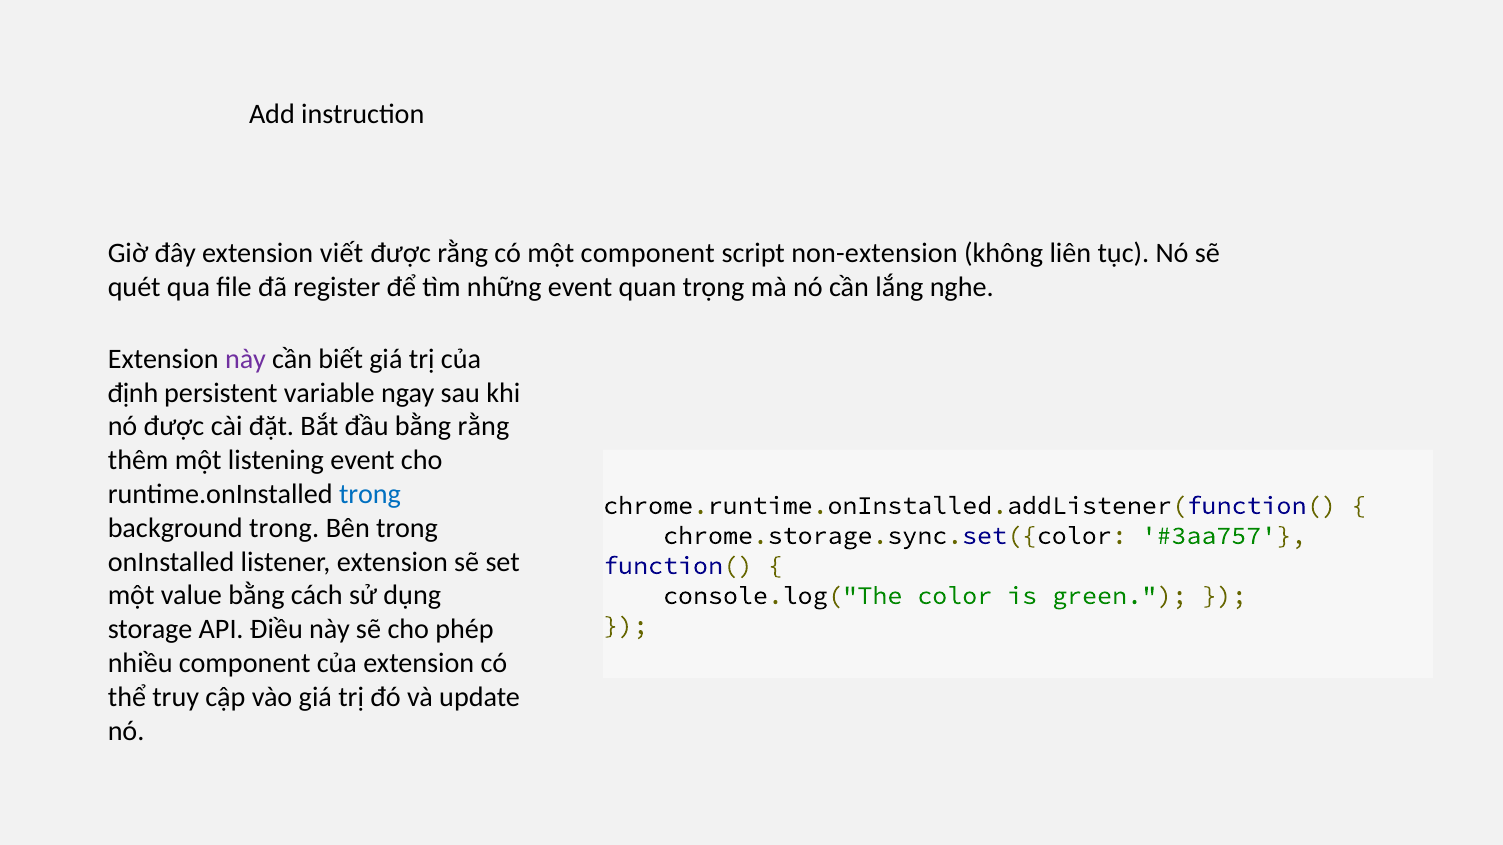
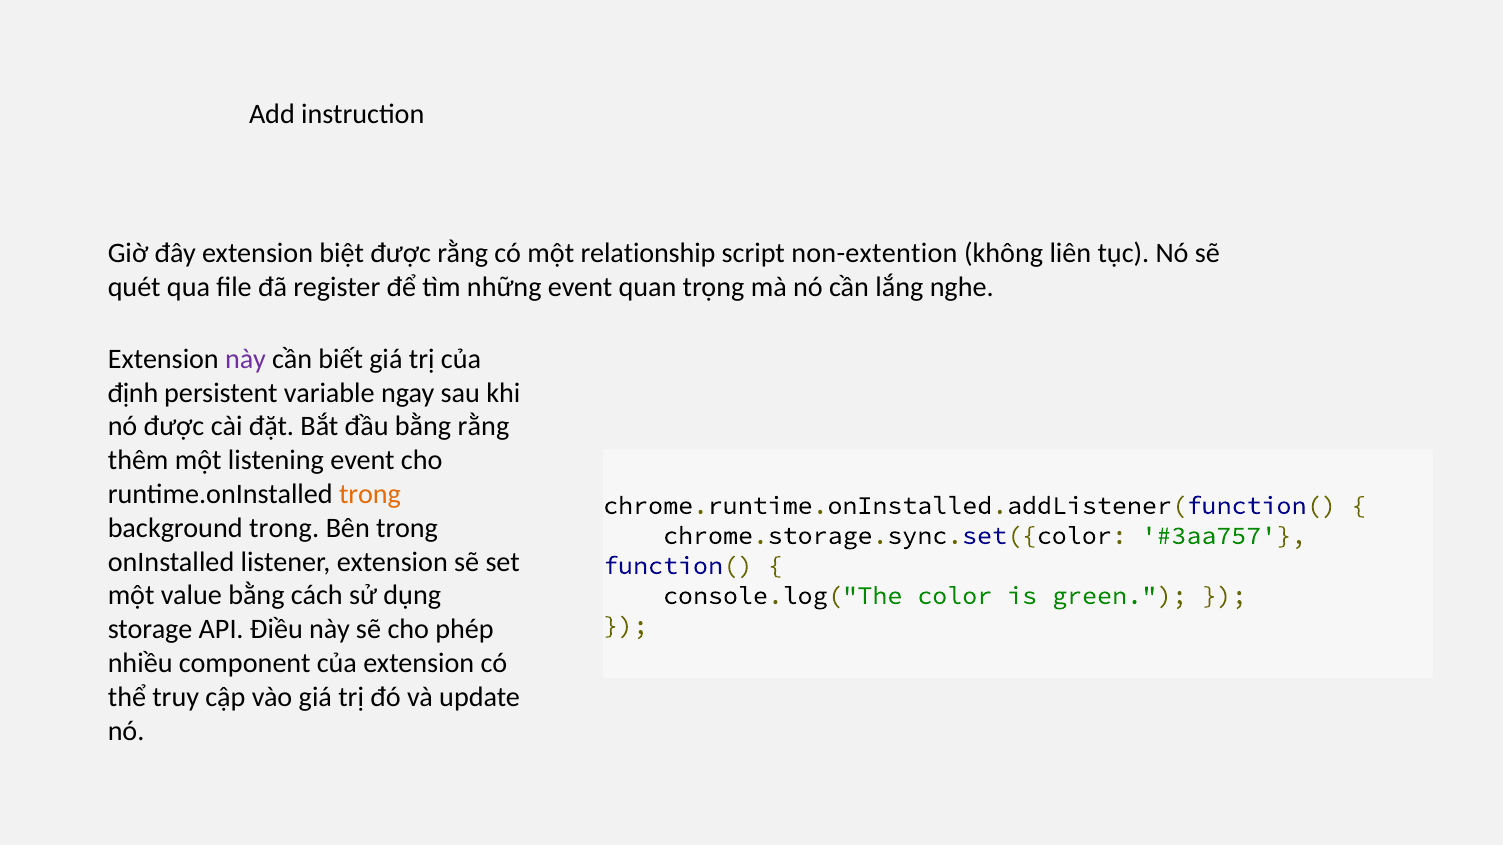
viết: viết -> biệt (342, 254)
một component: component -> relationship (648, 254)
non-extension: non-extension -> non-extention (874, 254)
trong colour: blue -> orange (370, 495)
